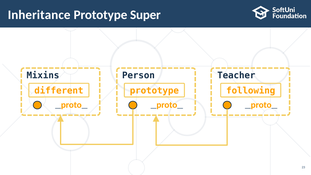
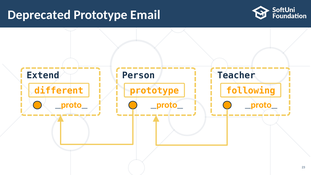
Inheritance: Inheritance -> Deprecated (39, 15)
Super: Super -> Email (145, 15)
Mixins: Mixins -> Extend (43, 75)
